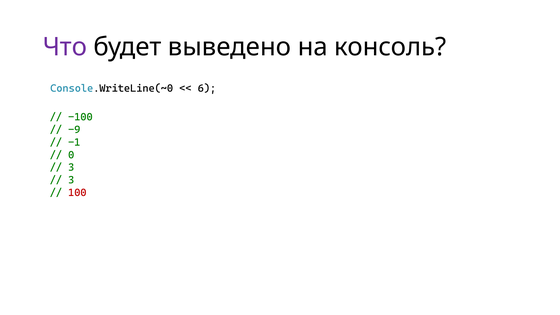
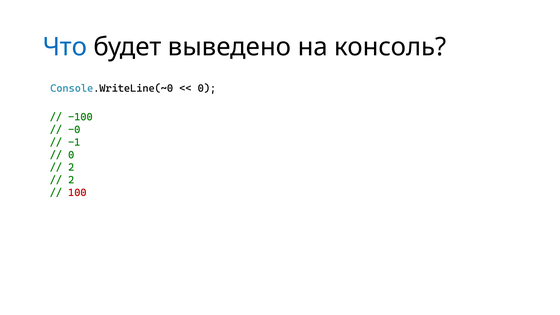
Что colour: purple -> blue (65, 47)
6: 6 -> 0 (207, 88)
-9: -9 -> -0 (74, 130)
3: 3 -> 2 (71, 167)
3: 3 -> 2 (71, 180)
